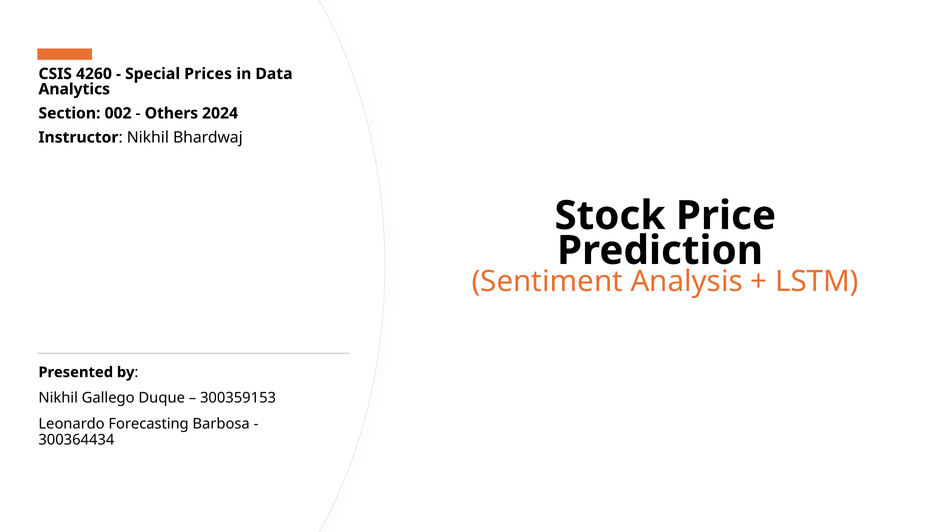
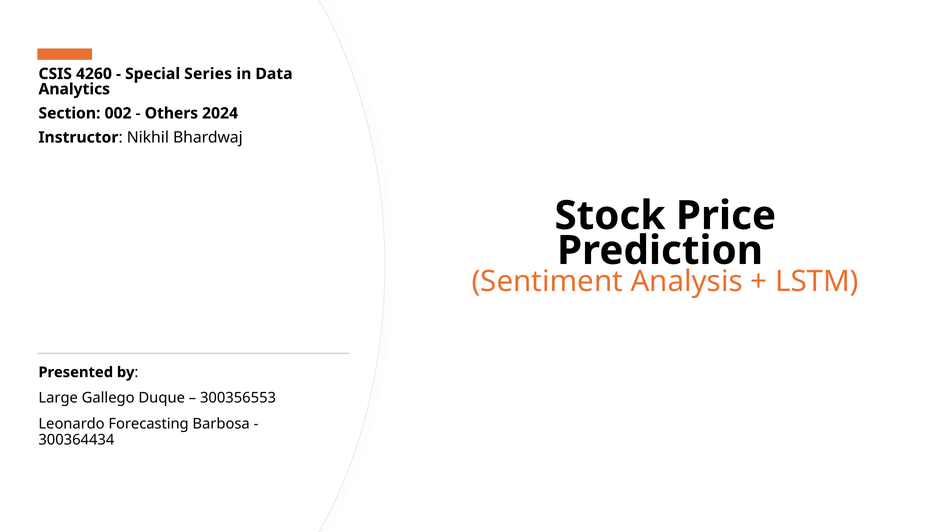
Prices: Prices -> Series (208, 74)
Nikhil: Nikhil -> Large (58, 398)
300359153: 300359153 -> 300356553 (238, 398)
